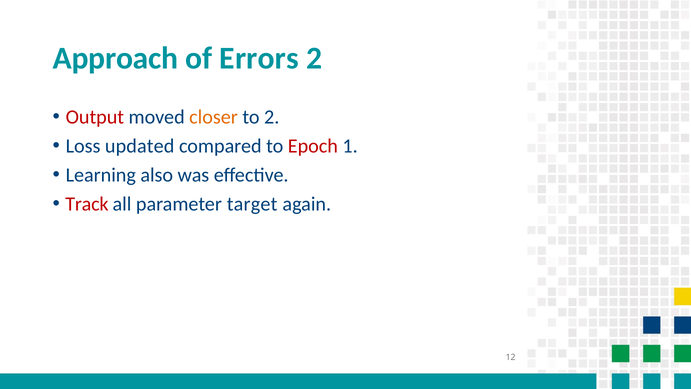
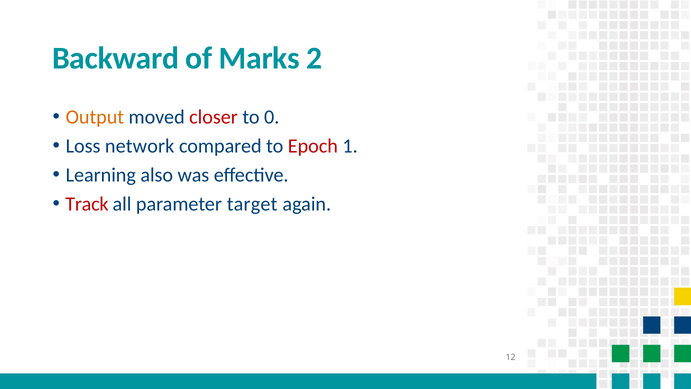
Approach: Approach -> Backward (116, 58)
Errors: Errors -> Marks (259, 58)
Output colour: red -> orange (95, 117)
closer colour: orange -> red (214, 117)
to 2: 2 -> 0 (272, 117)
updated: updated -> network (140, 146)
